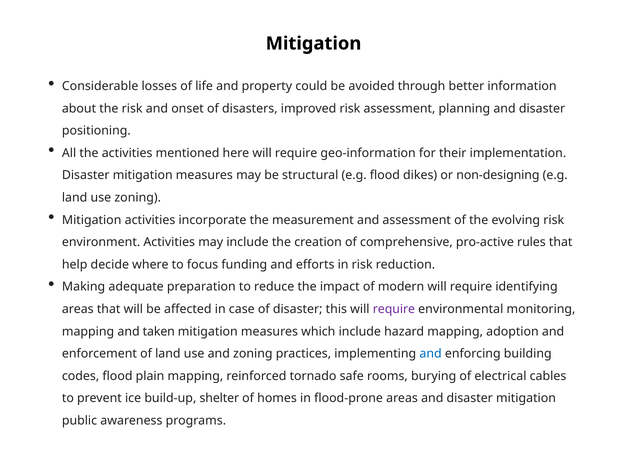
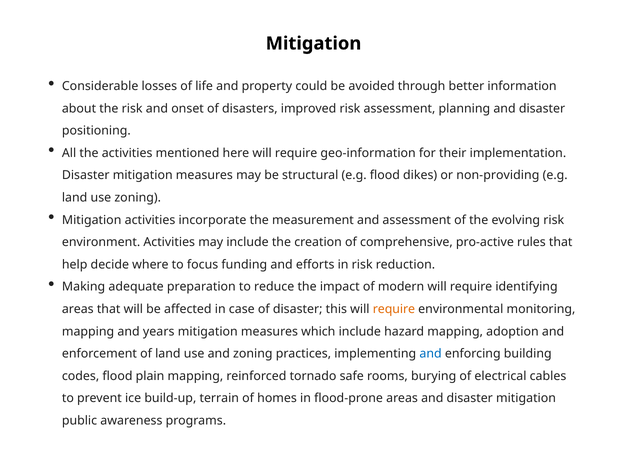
non-designing: non-designing -> non-providing (498, 175)
require colour: purple -> orange (394, 309)
taken: taken -> years (159, 332)
shelter: shelter -> terrain (219, 399)
